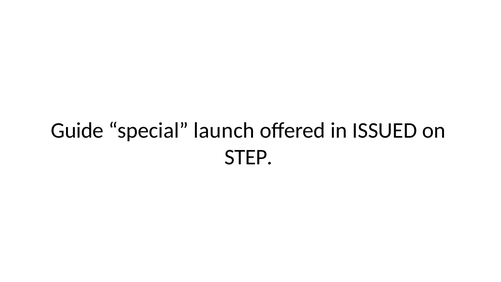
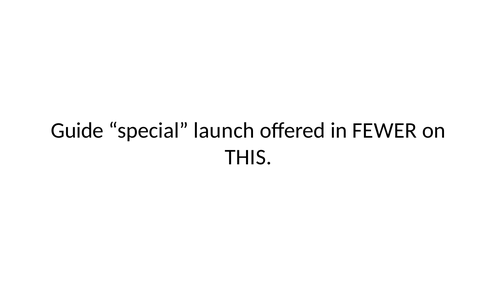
ISSUED: ISSUED -> FEWER (385, 130)
STEP: STEP -> THIS (248, 157)
